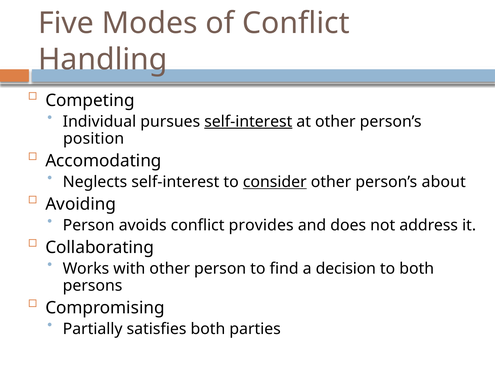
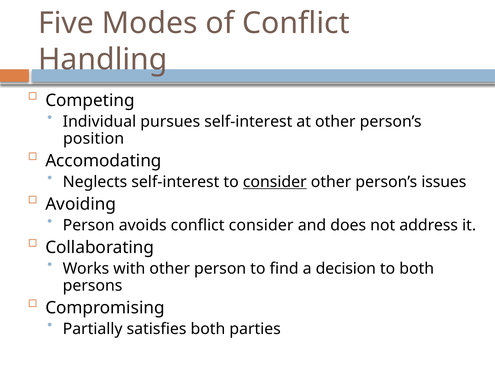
self-interest underline: present -> none (248, 122)
about: about -> issues (444, 182)
conflict provides: provides -> consider (261, 225)
